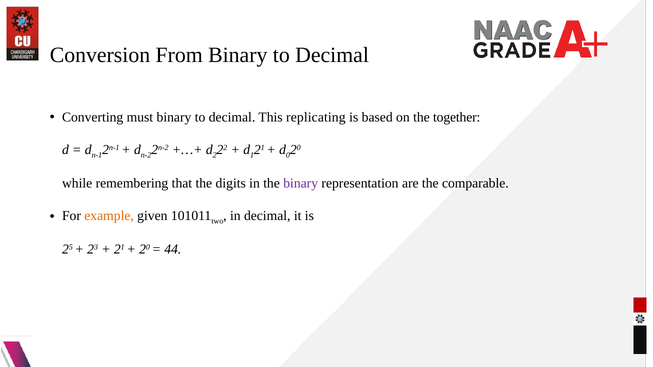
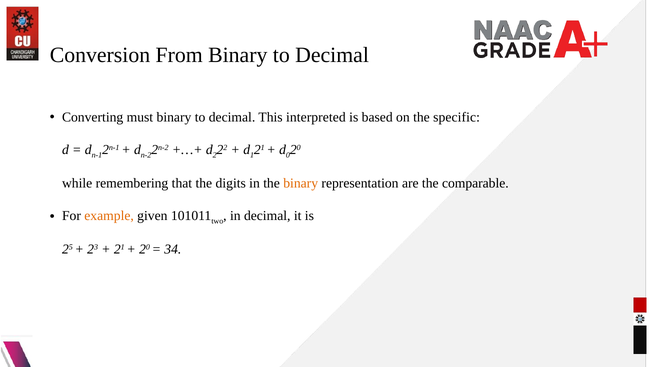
replicating: replicating -> interpreted (316, 118)
together: together -> specific (457, 118)
binary colour: purple -> orange (301, 184)
44: 44 -> 34 (173, 250)
